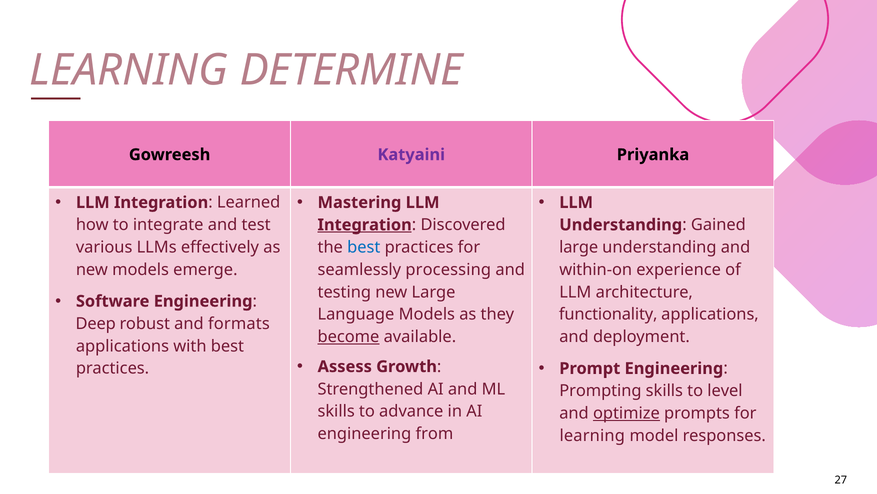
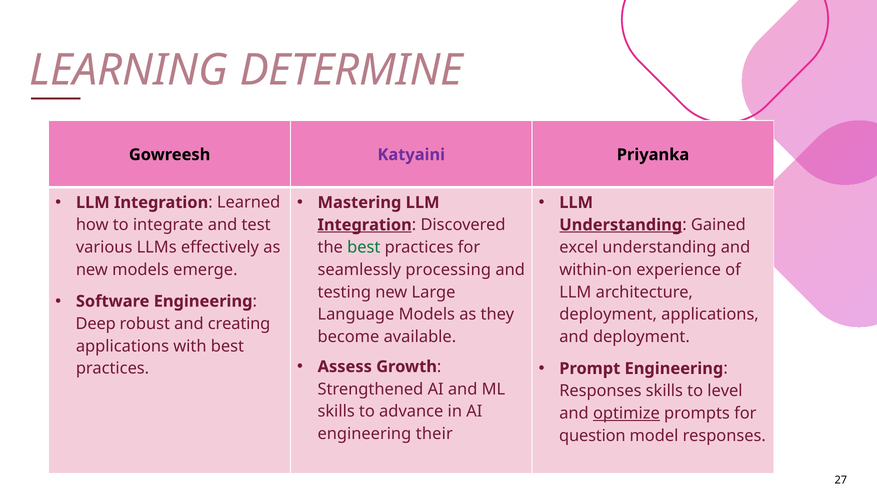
Understanding underline: none -> present (621, 225)
best colour: blue -> green (364, 247)
large: large -> excel (579, 247)
functionality: functionality -> deployment (608, 314)
formats: formats -> creating (239, 323)
become underline: present -> none (348, 336)
Prompting: Prompting -> Responses (600, 390)
from: from -> their (434, 433)
learning: learning -> question (592, 435)
